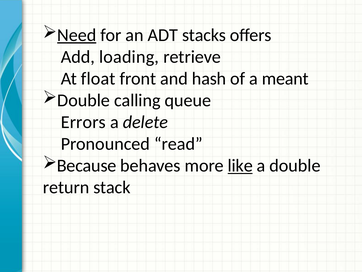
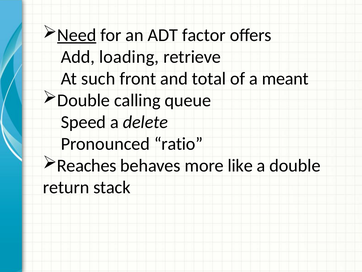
stacks: stacks -> factor (204, 35)
float: float -> such (98, 78)
hash: hash -> total (209, 78)
Errors: Errors -> Speed (83, 122)
read: read -> ratio (178, 144)
Because: Because -> Reaches (87, 165)
like underline: present -> none (240, 165)
